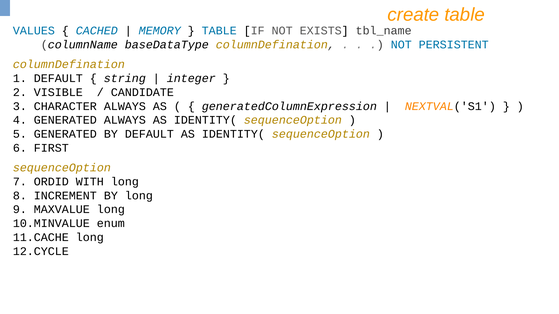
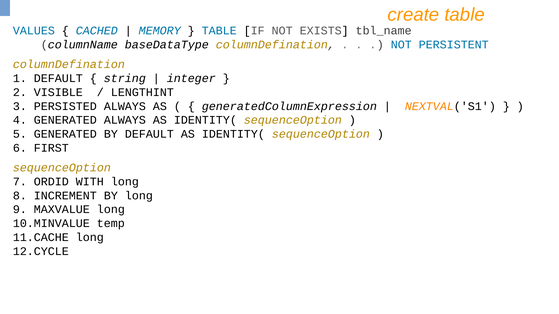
CANDIDATE: CANDIDATE -> LENGTHINT (142, 92)
CHARACTER: CHARACTER -> PERSISTED (65, 106)
enum: enum -> temp (111, 224)
